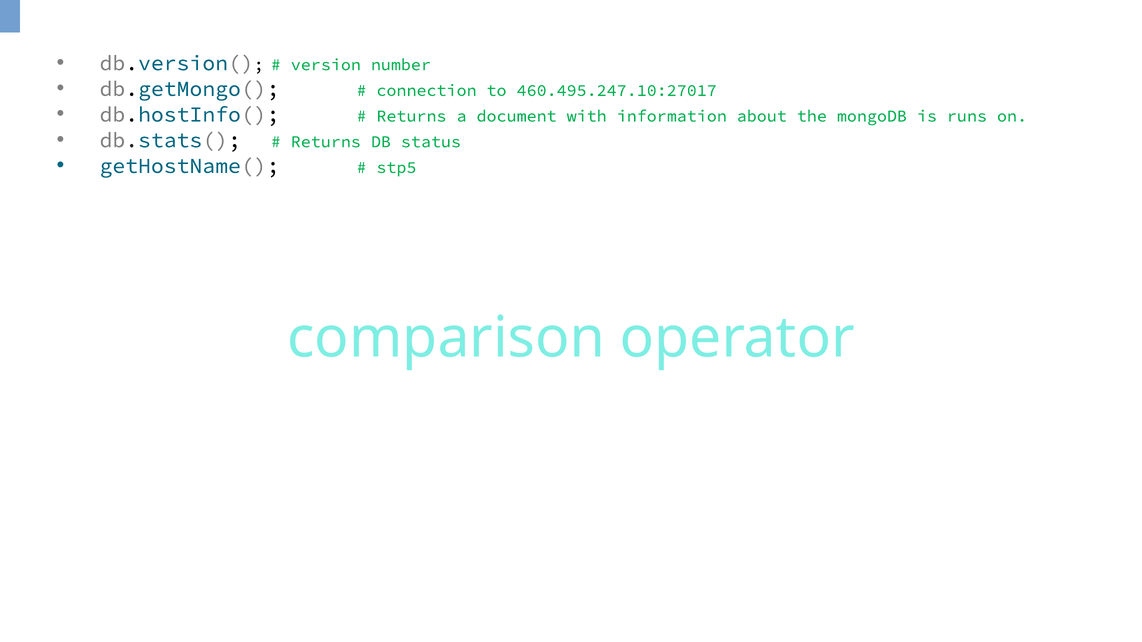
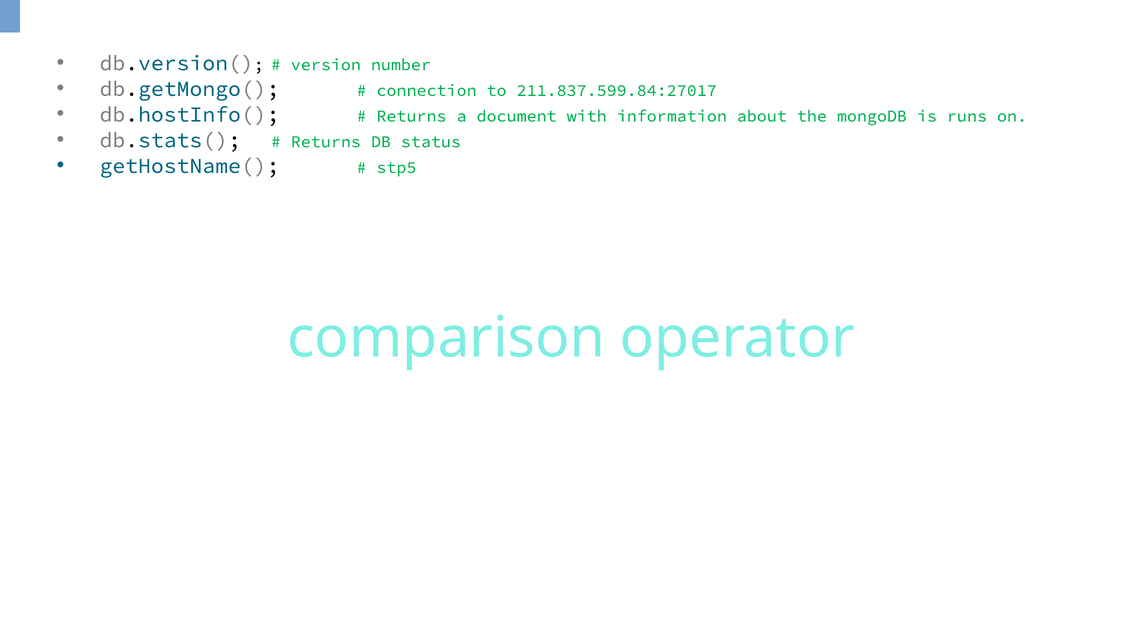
460.495.247.10:27017: 460.495.247.10:27017 -> 211.837.599.84:27017 (617, 90)
